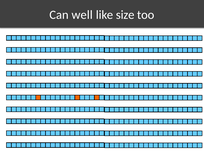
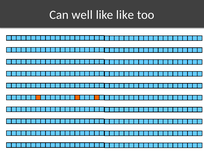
like size: size -> like (125, 15)
